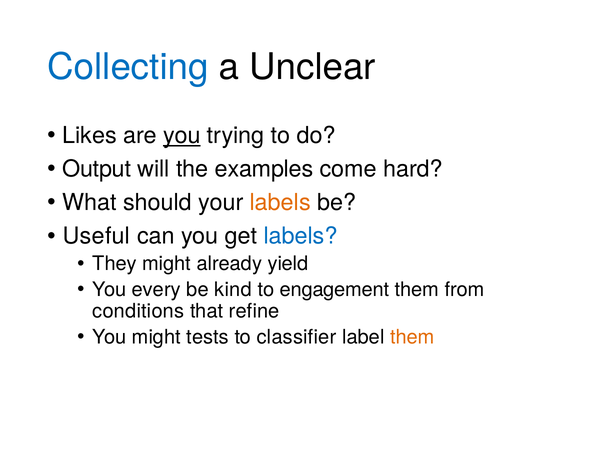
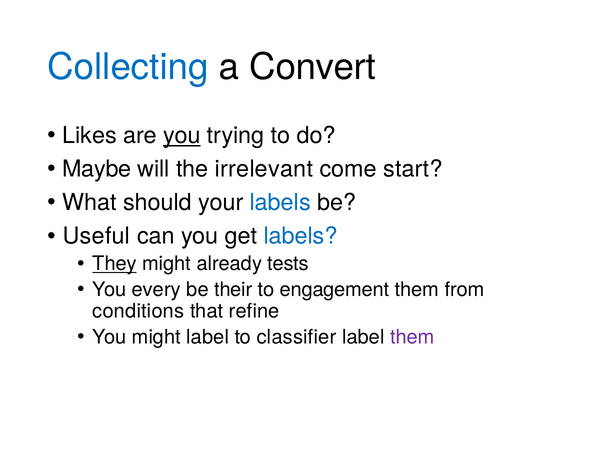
Unclear: Unclear -> Convert (313, 67)
Output: Output -> Maybe (97, 169)
examples: examples -> irrelevant (264, 169)
hard: hard -> start (413, 169)
labels colour: orange -> blue (280, 203)
They underline: none -> present (114, 264)
yield: yield -> tests (288, 264)
kind: kind -> their (233, 290)
might tests: tests -> label (208, 337)
them colour: orange -> purple (412, 337)
